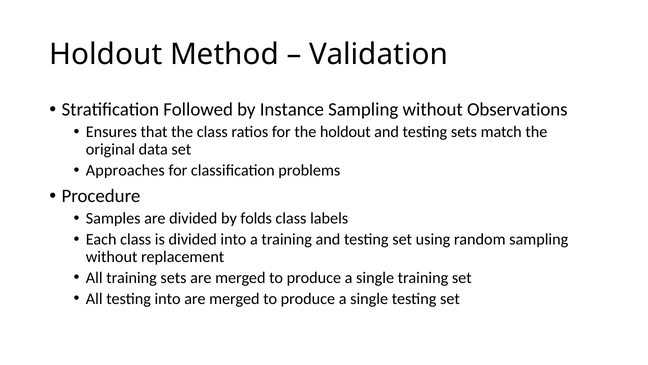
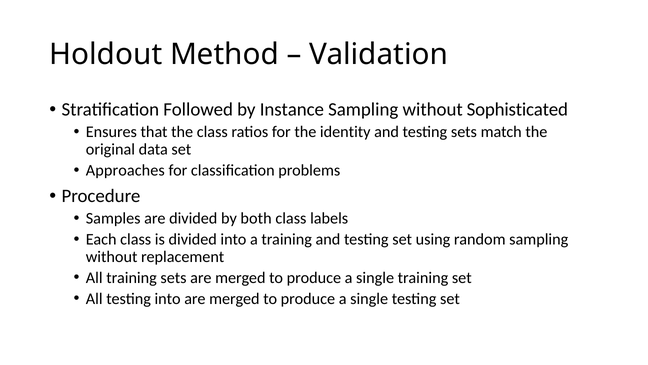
Observations: Observations -> Sophisticated (517, 110)
the holdout: holdout -> identity (345, 132)
folds: folds -> both (256, 218)
